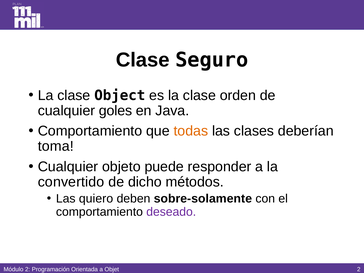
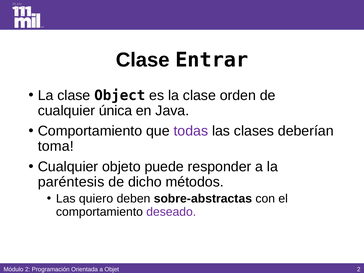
Seguro: Seguro -> Entrar (212, 60)
goles: goles -> única (116, 111)
todas colour: orange -> purple (191, 131)
convertido: convertido -> paréntesis (71, 182)
sobre-solamente: sobre-solamente -> sobre-abstractas (203, 199)
